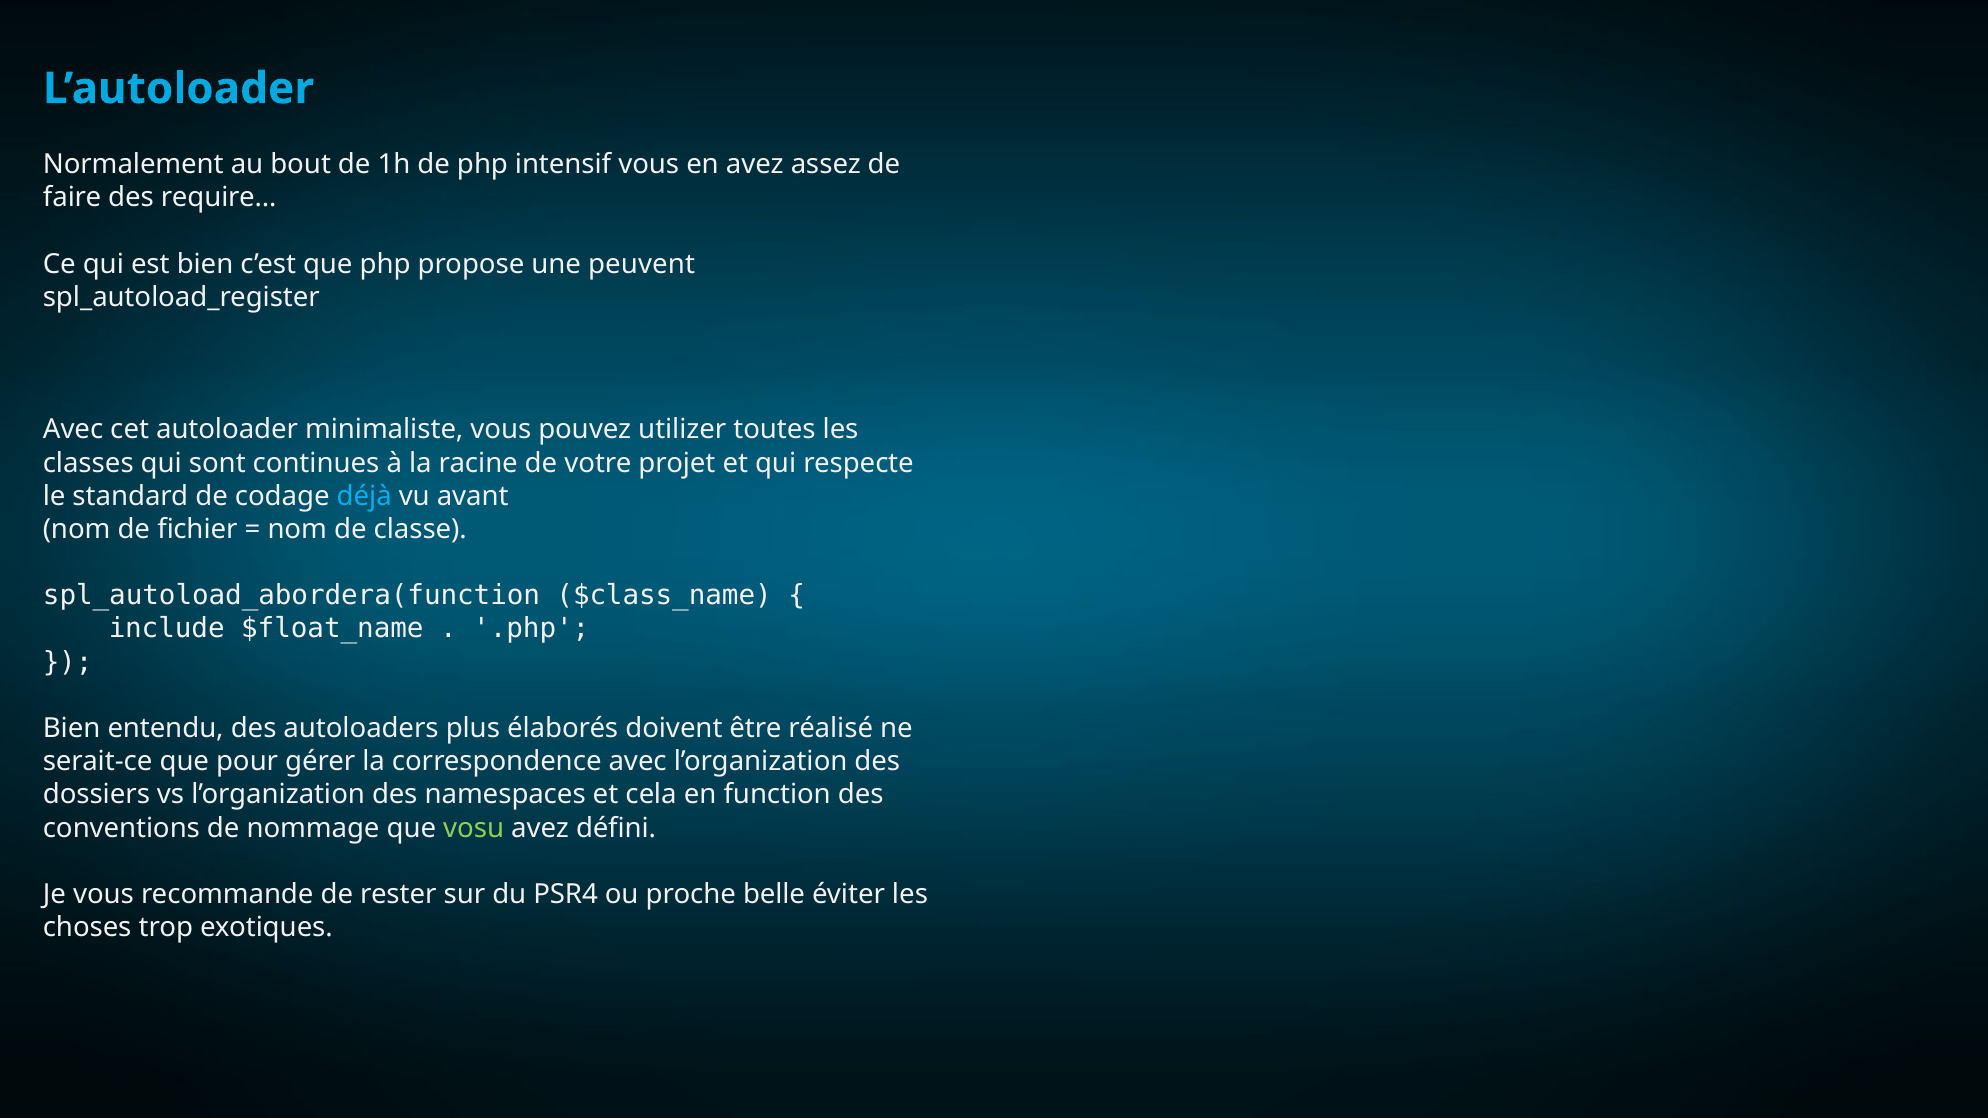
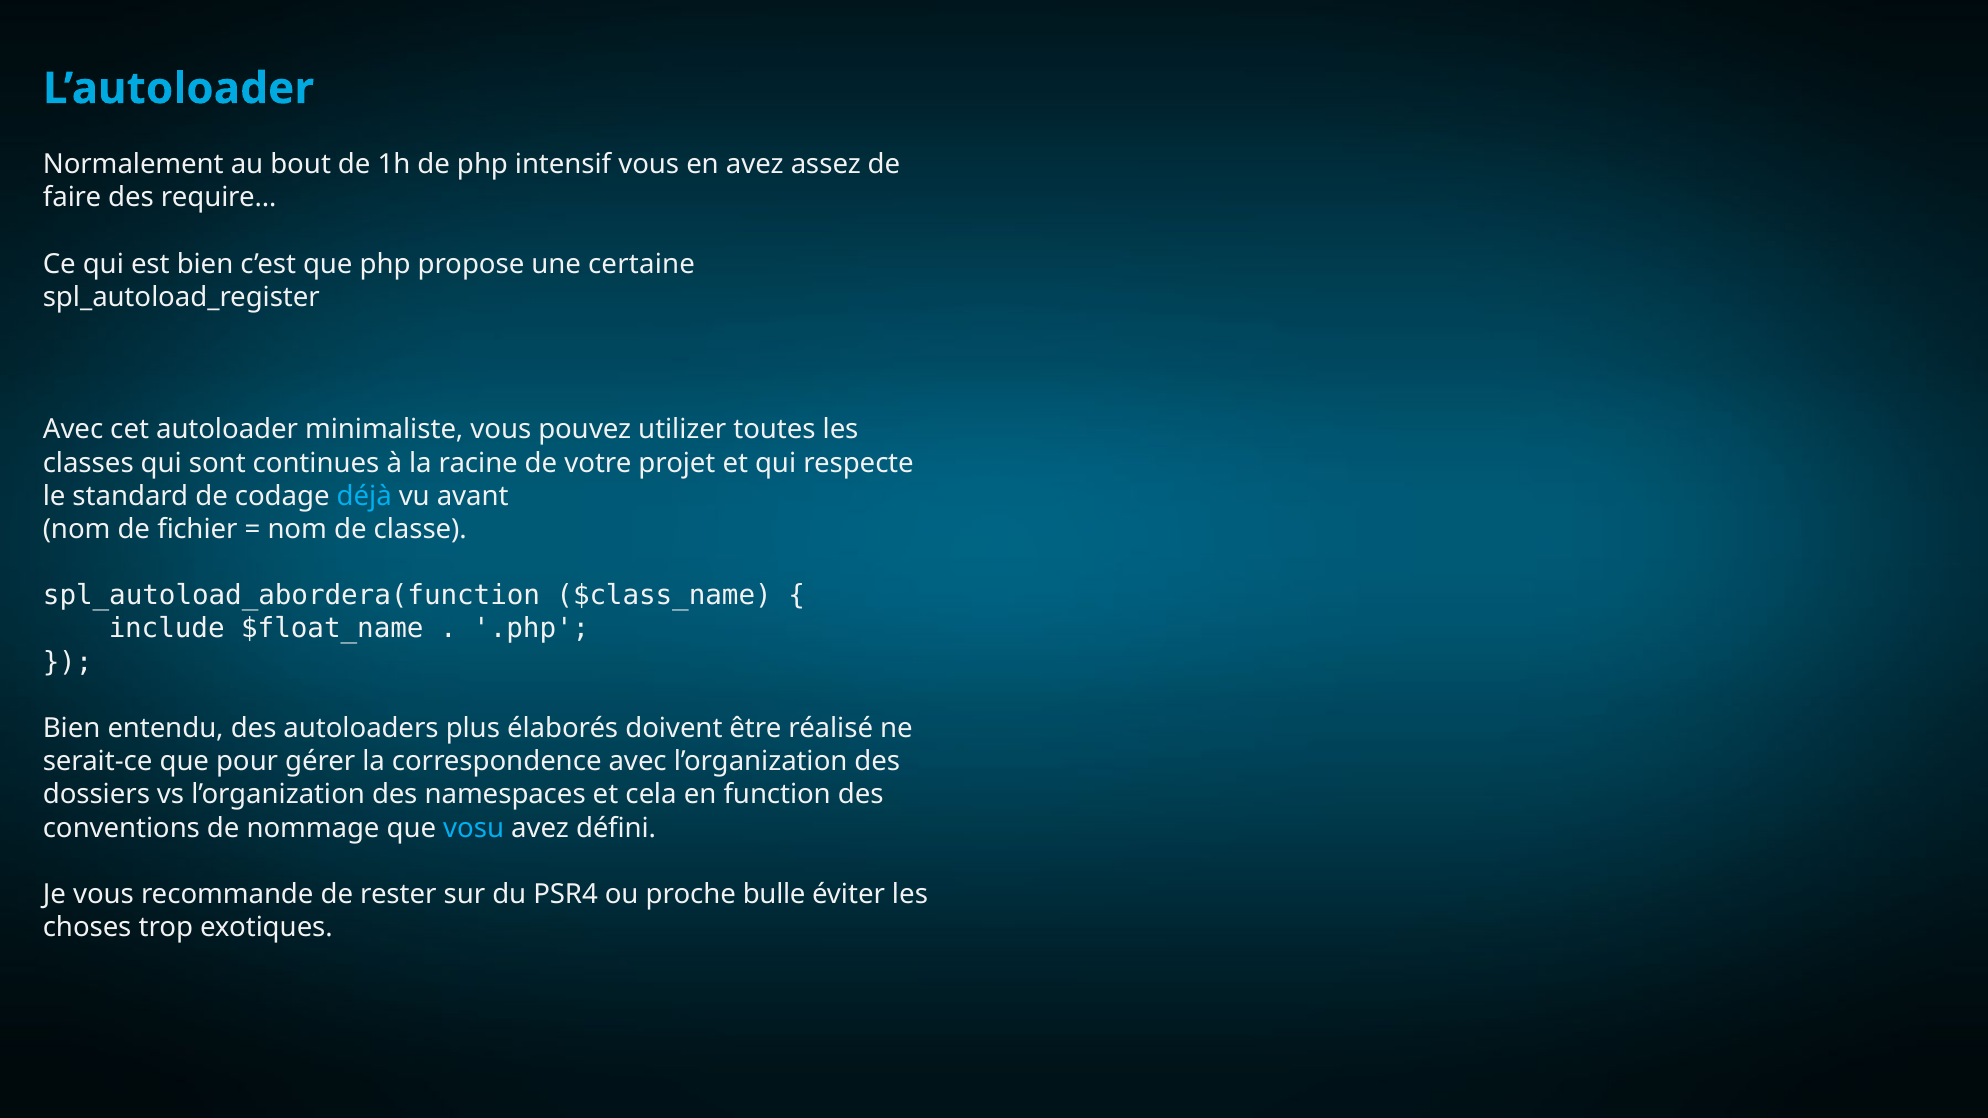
peuvent: peuvent -> certaine (641, 264)
vosu colour: light green -> light blue (474, 828)
belle: belle -> bulle (774, 894)
